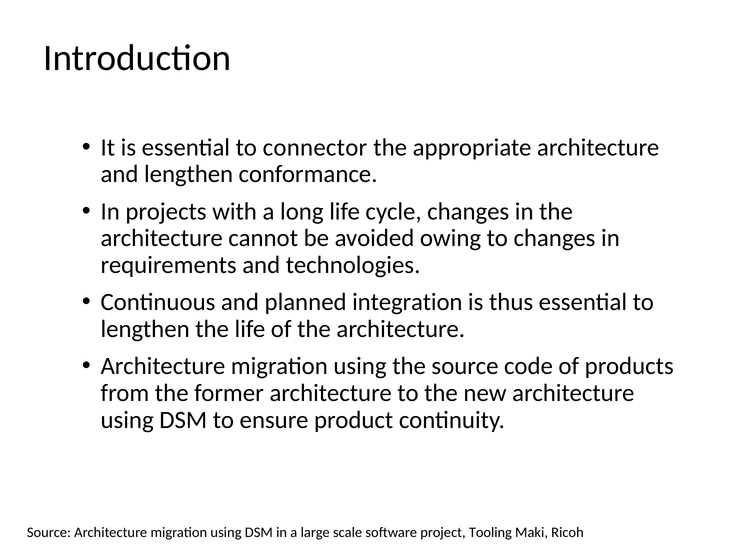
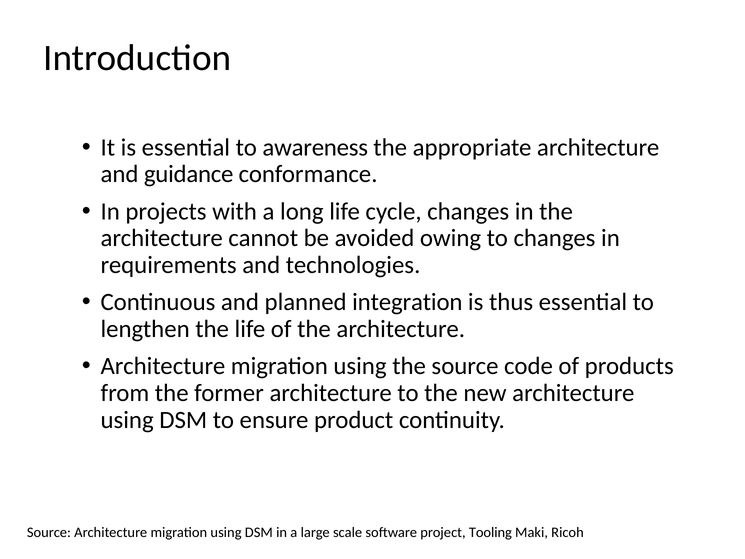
connector: connector -> awareness (315, 147)
and lengthen: lengthen -> guidance (189, 174)
